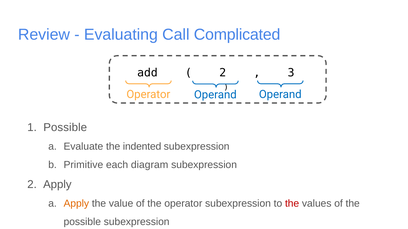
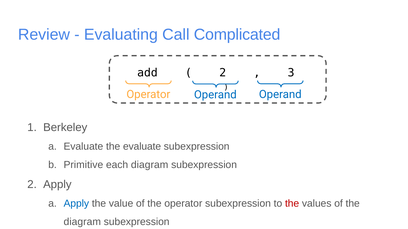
Possible: Possible -> Berkeley (65, 128)
the indented: indented -> evaluate (142, 147)
Apply colour: orange -> blue (76, 204)
possible: possible -> diagram (82, 222)
